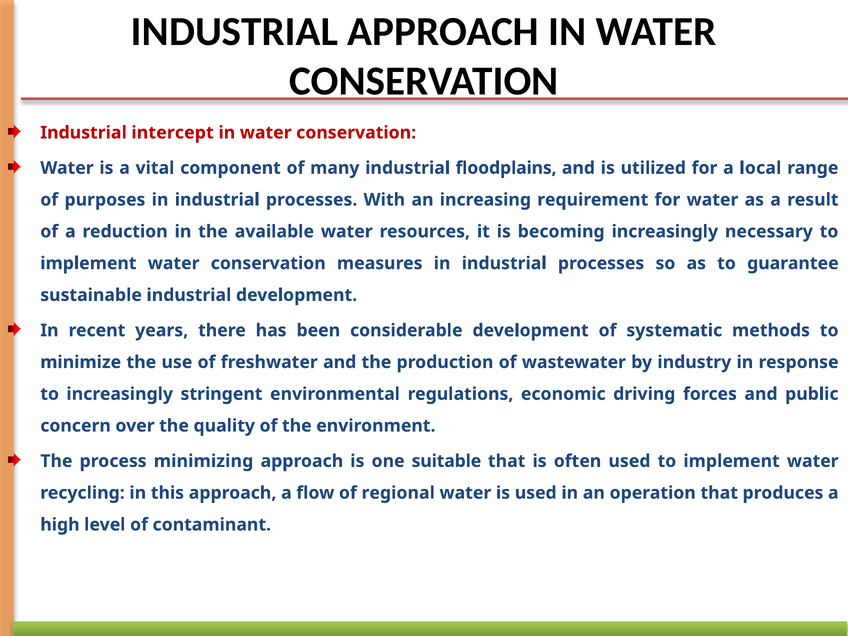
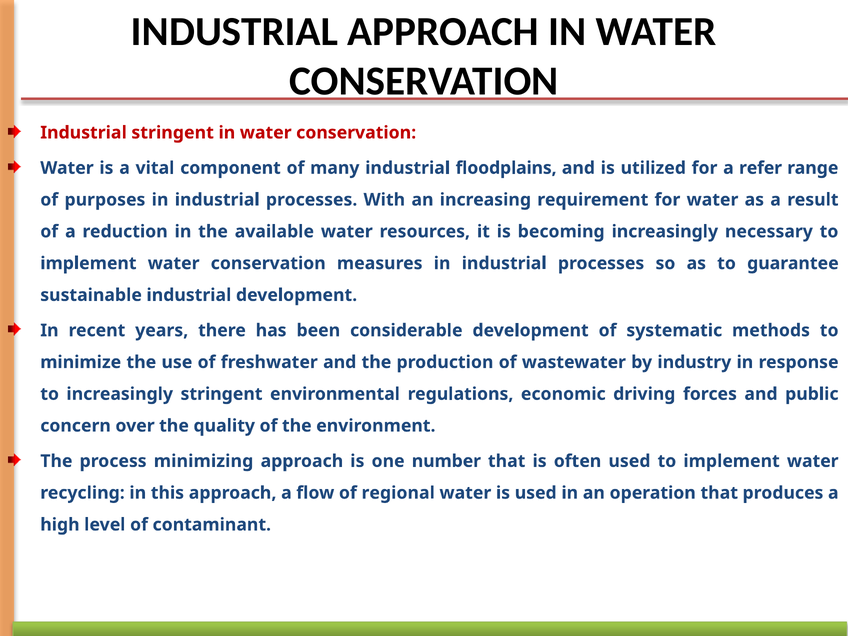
Industrial intercept: intercept -> stringent (173, 133)
local: local -> refer (761, 168)
suitable: suitable -> number (446, 461)
